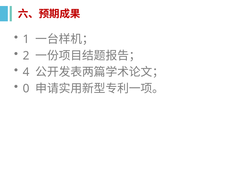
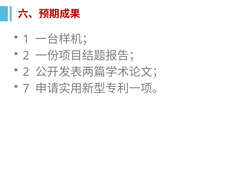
4: 4 -> 2 (26, 72)
0: 0 -> 7 (26, 88)
